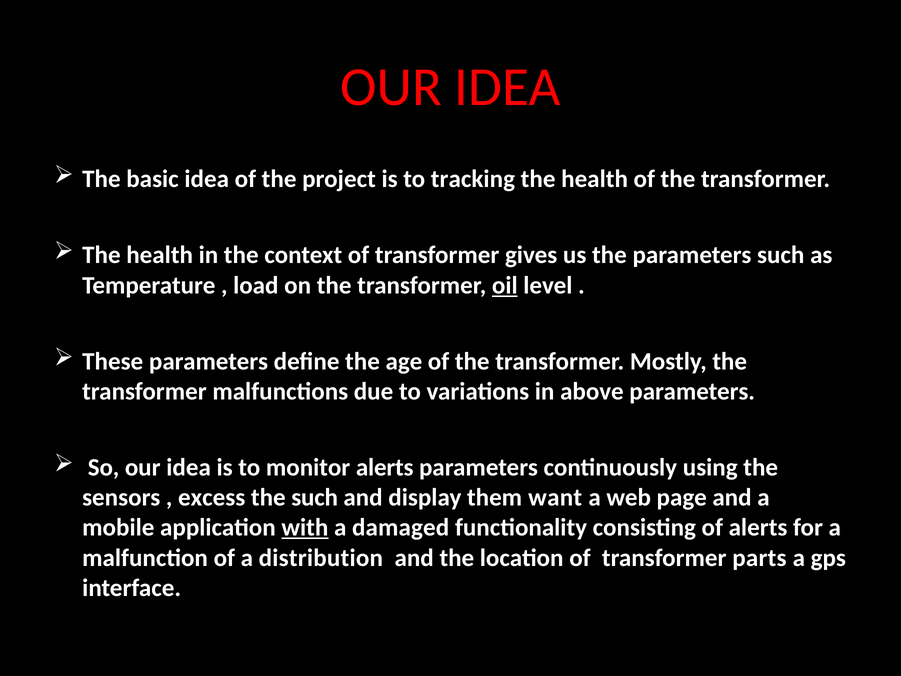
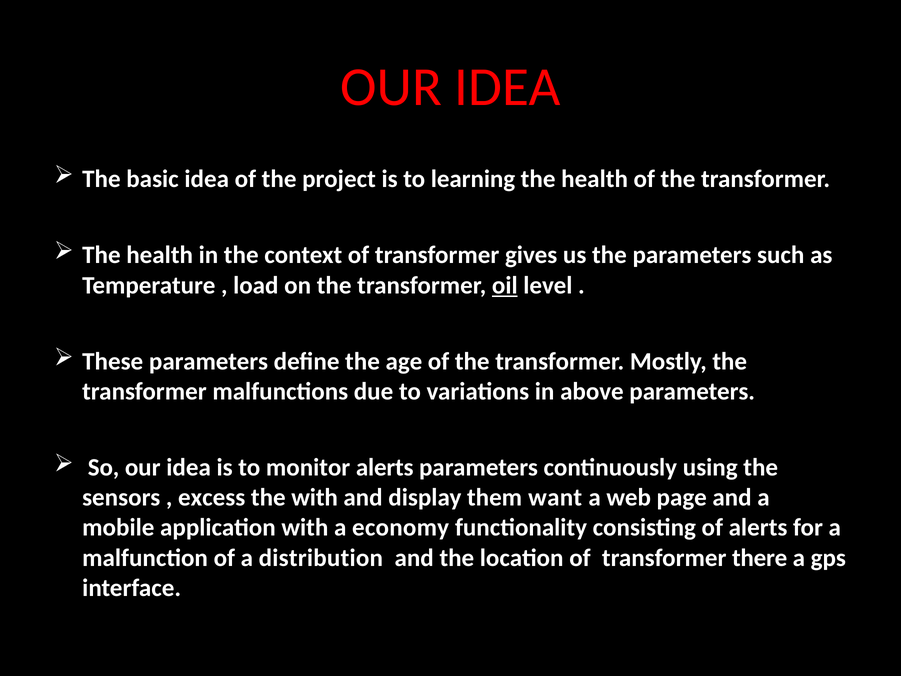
tracking: tracking -> learning (473, 179)
the such: such -> with (315, 497)
with underline: present -> none (305, 528)
damaged: damaged -> economy (401, 528)
parts: parts -> there (760, 558)
